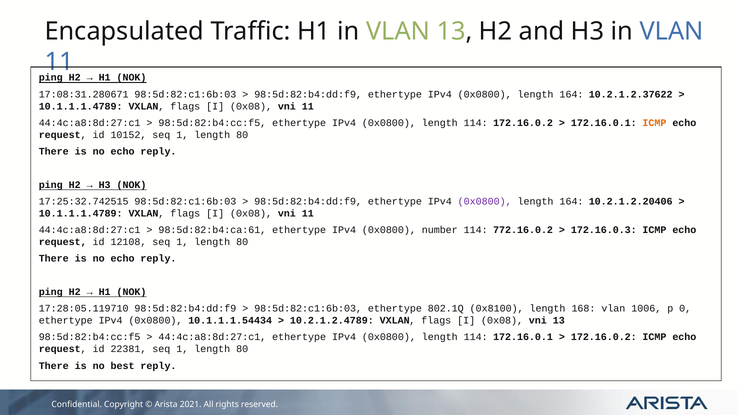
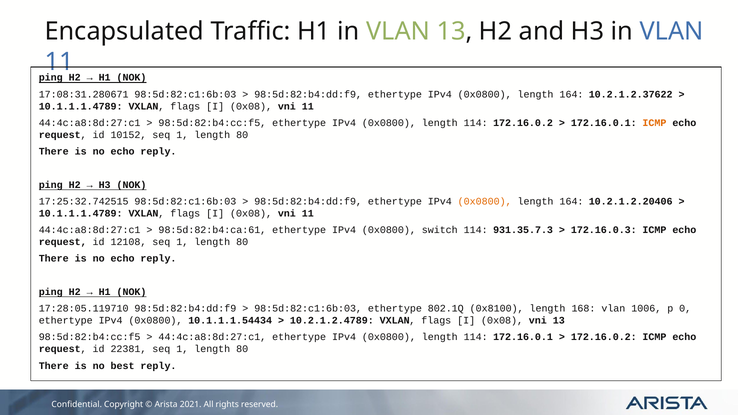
0x0800 colour: purple -> orange (485, 201)
number: number -> switch (440, 230)
772.16.0.2: 772.16.0.2 -> 931.35.7.3 (523, 230)
